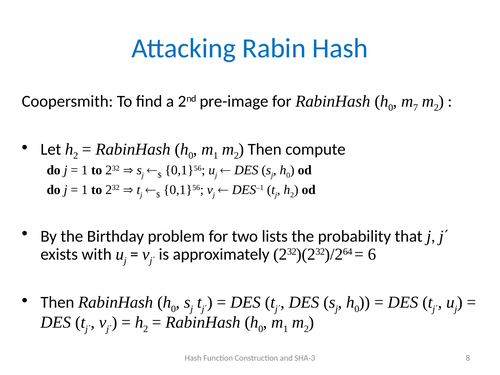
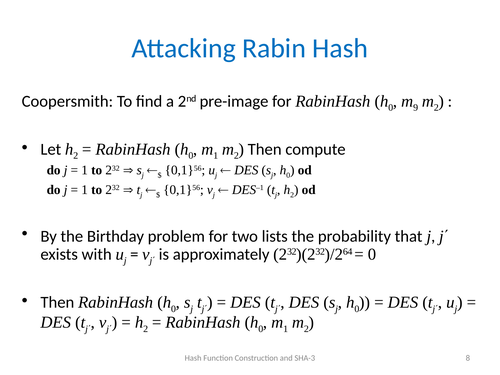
7: 7 -> 9 (416, 108)
6: 6 -> 0 (372, 254)
